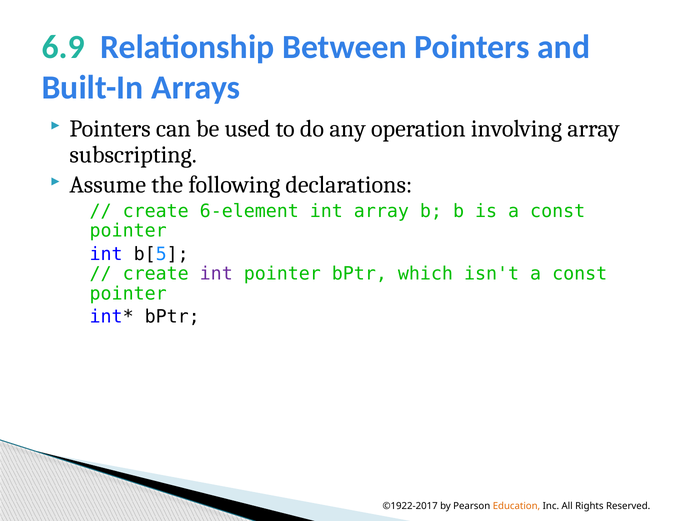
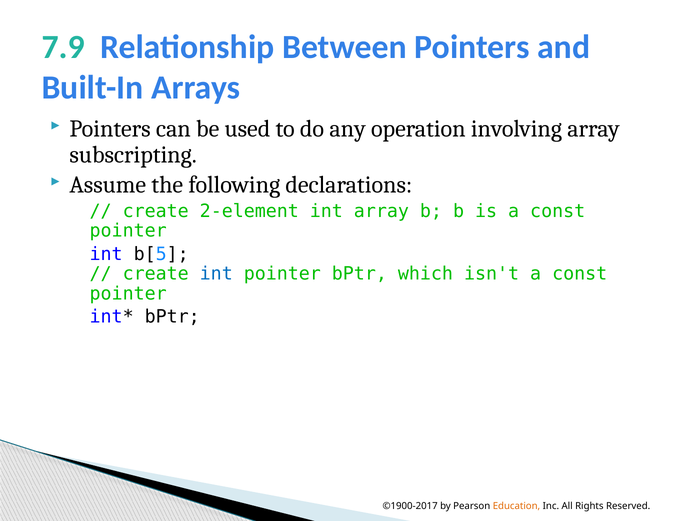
6.9: 6.9 -> 7.9 (63, 47)
6-element: 6-element -> 2-element (249, 211)
int colour: purple -> blue (216, 274)
©1922-2017: ©1922-2017 -> ©1900-2017 (410, 506)
